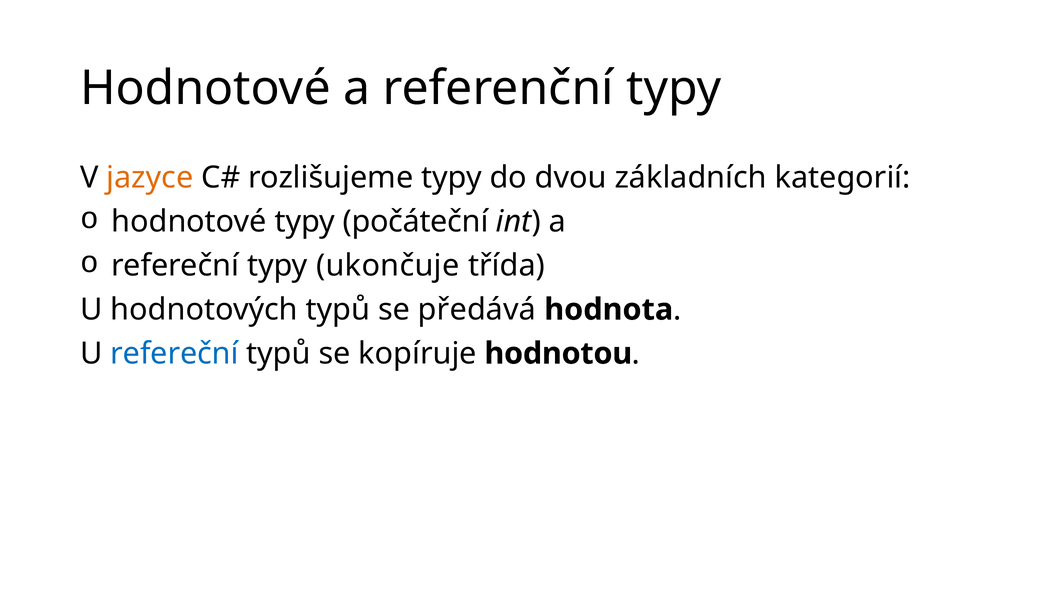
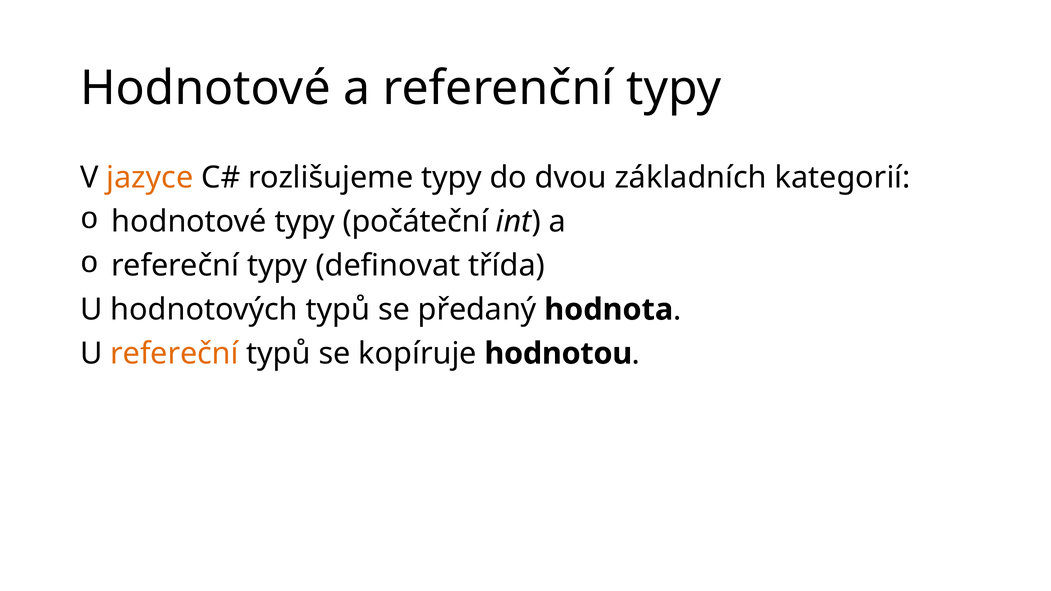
ukončuje: ukončuje -> definovat (388, 266)
předává: předává -> předaný (477, 310)
refereční colour: blue -> orange (174, 354)
